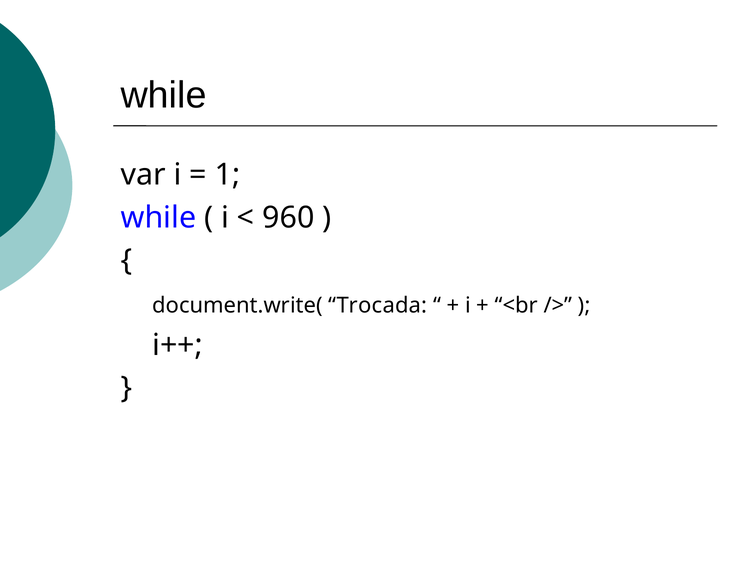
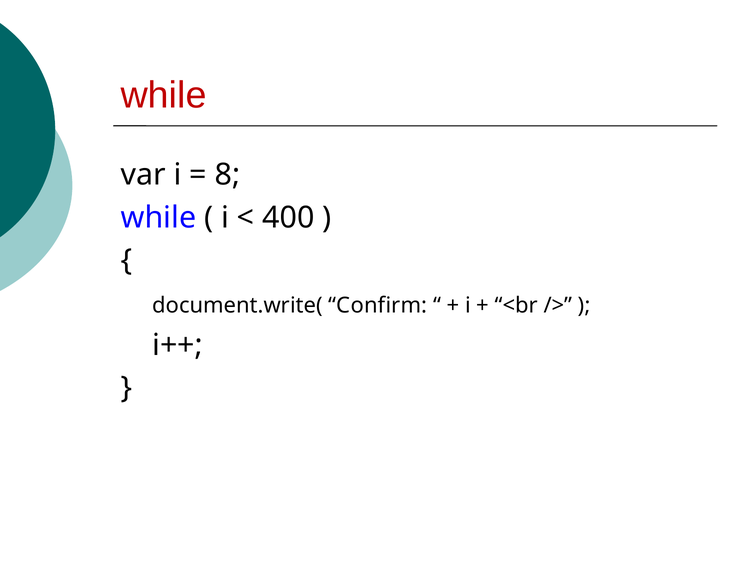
while colour: black -> red (164, 95)
1: 1 -> 8 (227, 175)
960: 960 -> 400 (288, 218)
Trocada: Trocada -> Confirm (378, 306)
